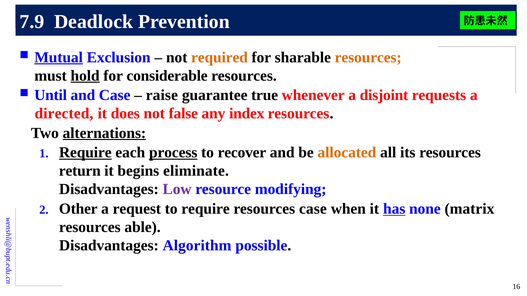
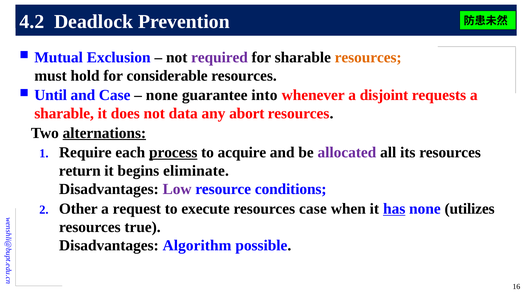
7.9: 7.9 -> 4.2 (32, 22)
Mutual underline: present -> none (59, 57)
required colour: orange -> purple (219, 57)
hold underline: present -> none (85, 76)
raise: raise -> none (162, 95)
true: true -> into (264, 95)
directed: directed -> sharable (64, 114)
false: false -> data (183, 114)
index: index -> abort (247, 114)
Require underline: present -> none (85, 153)
recover: recover -> acquire (242, 153)
allocated colour: orange -> purple (347, 153)
modifying: modifying -> conditions (291, 190)
to require: require -> execute (206, 209)
matrix: matrix -> utilizes (470, 209)
able: able -> true (143, 227)
